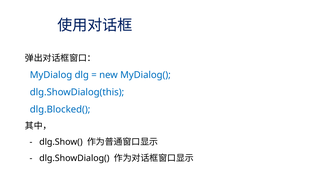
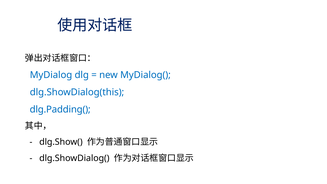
dlg.Blocked(: dlg.Blocked( -> dlg.Padding( (60, 109)
